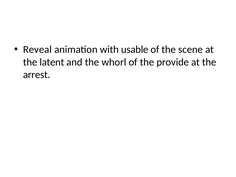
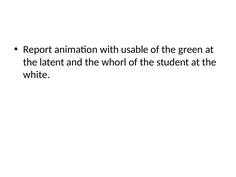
Reveal: Reveal -> Report (38, 50)
scene: scene -> green (191, 50)
provide: provide -> student (173, 62)
arrest: arrest -> white (37, 75)
